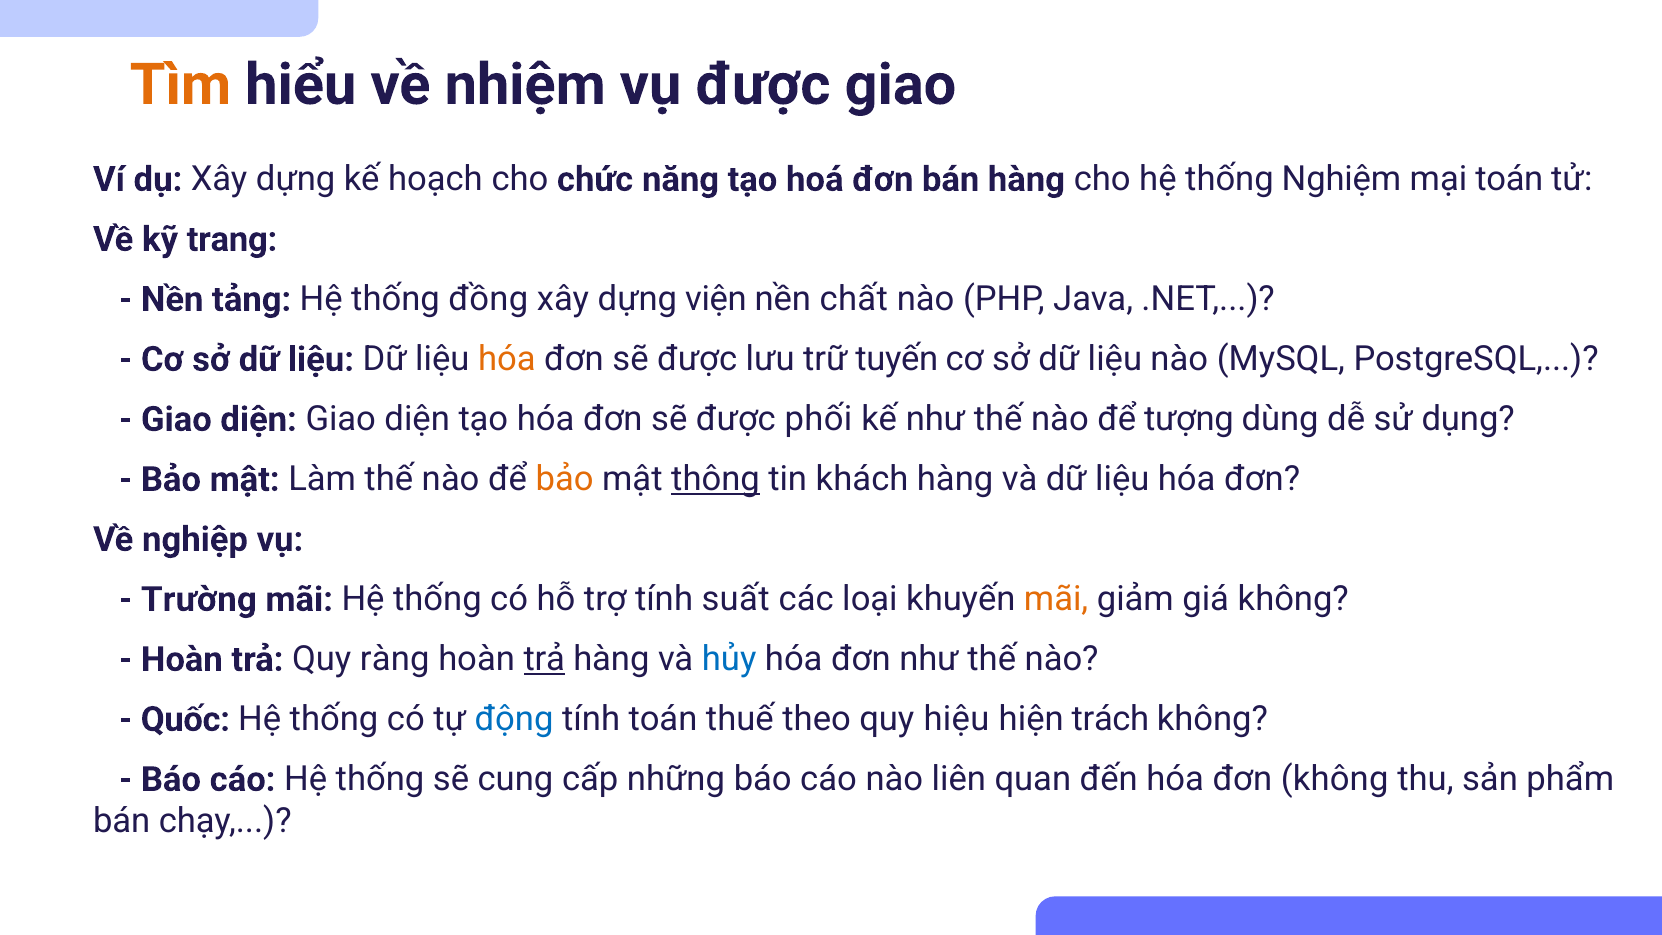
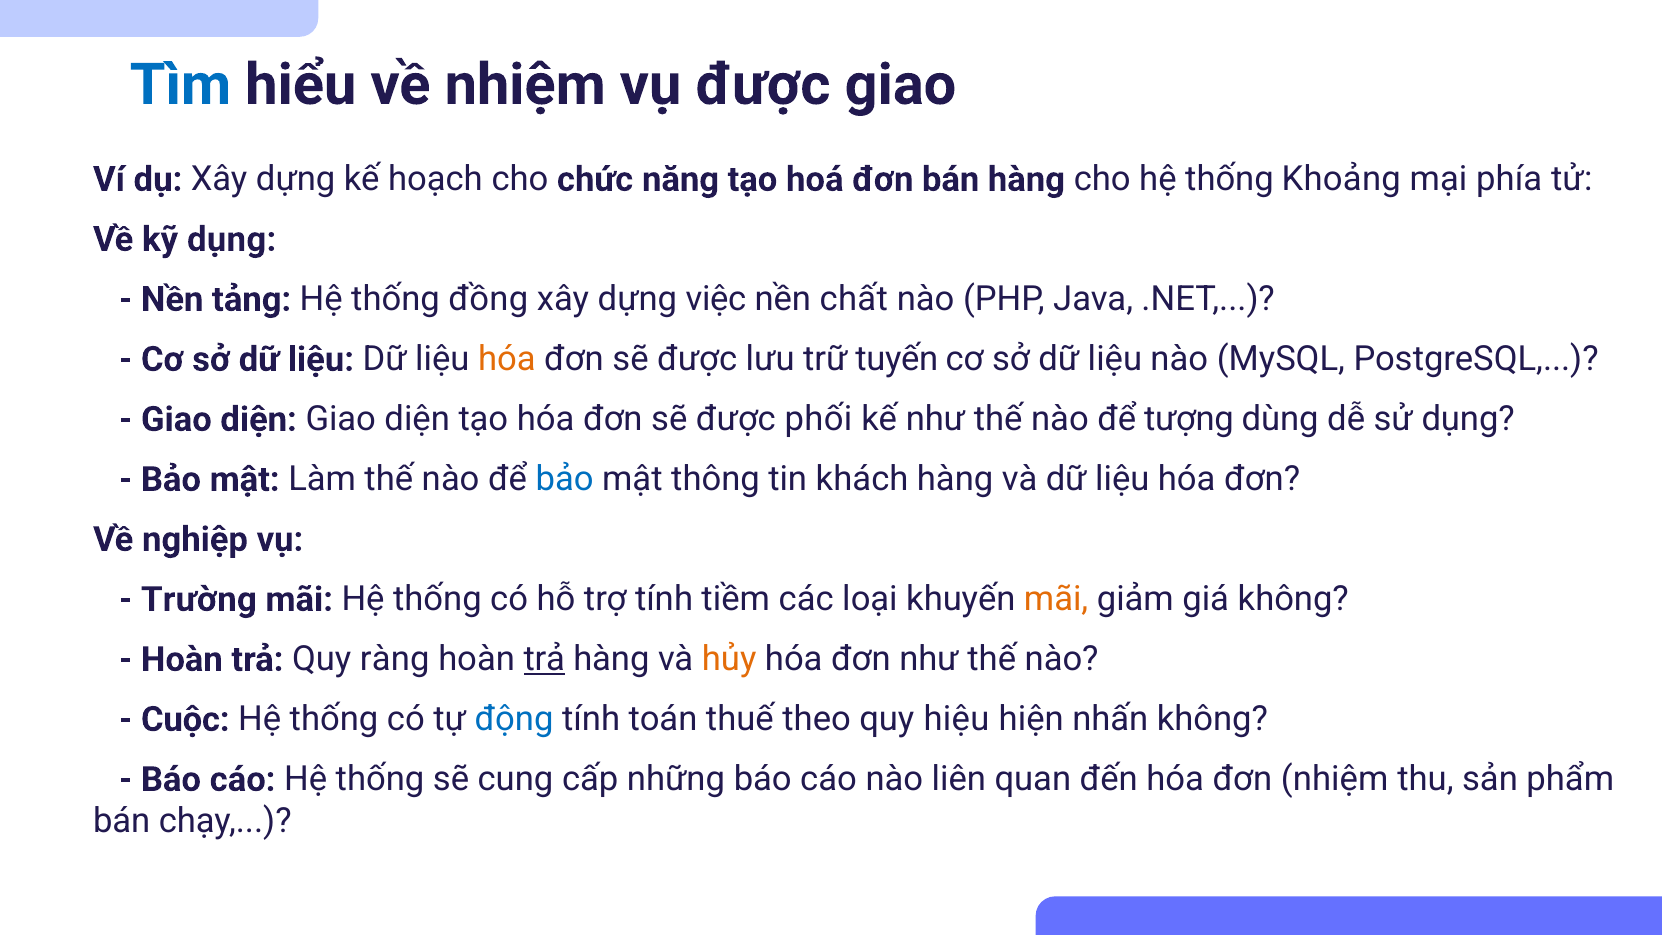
Tìm colour: orange -> blue (180, 85)
Nghiệm: Nghiệm -> Khoảng (1341, 179)
mại toán: toán -> phía (1509, 179)
kỹ trang: trang -> dụng (232, 239)
viện: viện -> việc (716, 299)
bảo colour: orange -> blue (565, 479)
thông underline: present -> none (715, 479)
suất: suất -> tiềm (736, 599)
hủy colour: blue -> orange (729, 659)
Quốc: Quốc -> Cuộc (185, 719)
trách: trách -> nhấn (1110, 719)
đơn không: không -> nhiệm (1335, 779)
